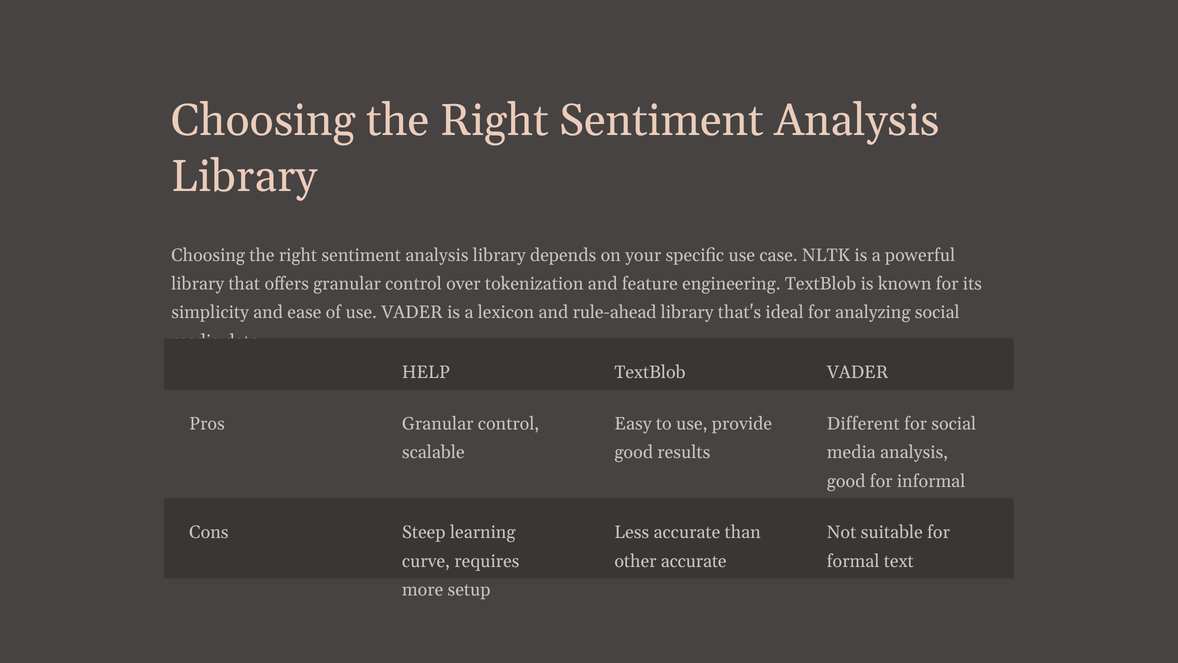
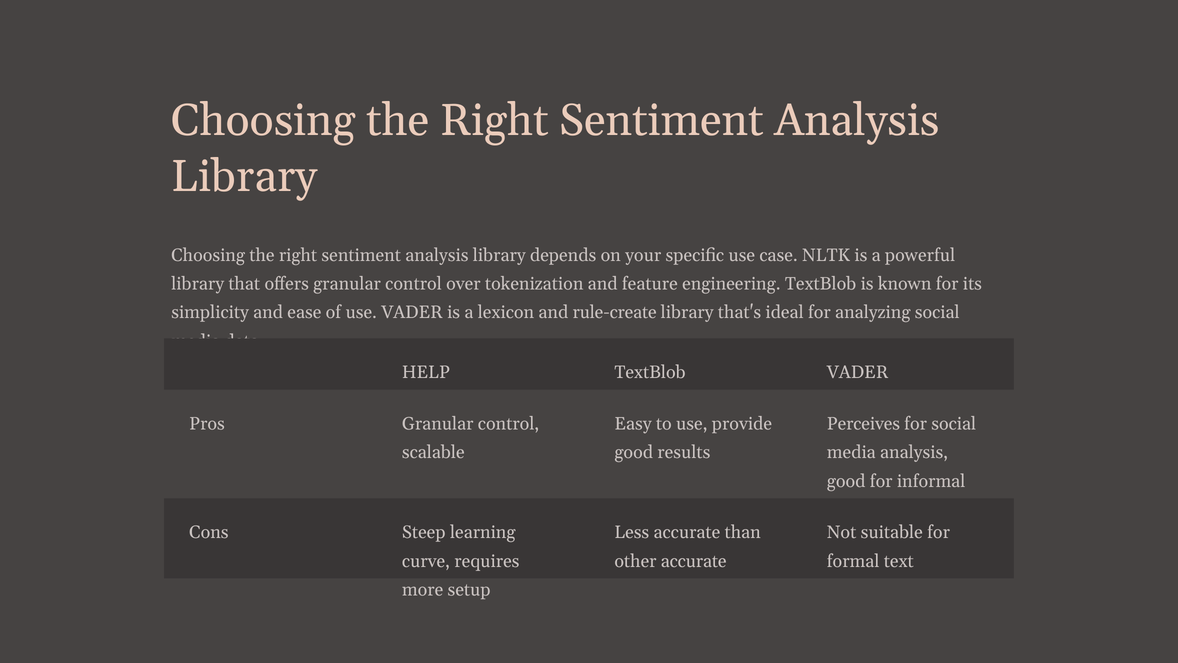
rule-ahead: rule-ahead -> rule-create (615, 312)
Different: Different -> Perceives (863, 424)
